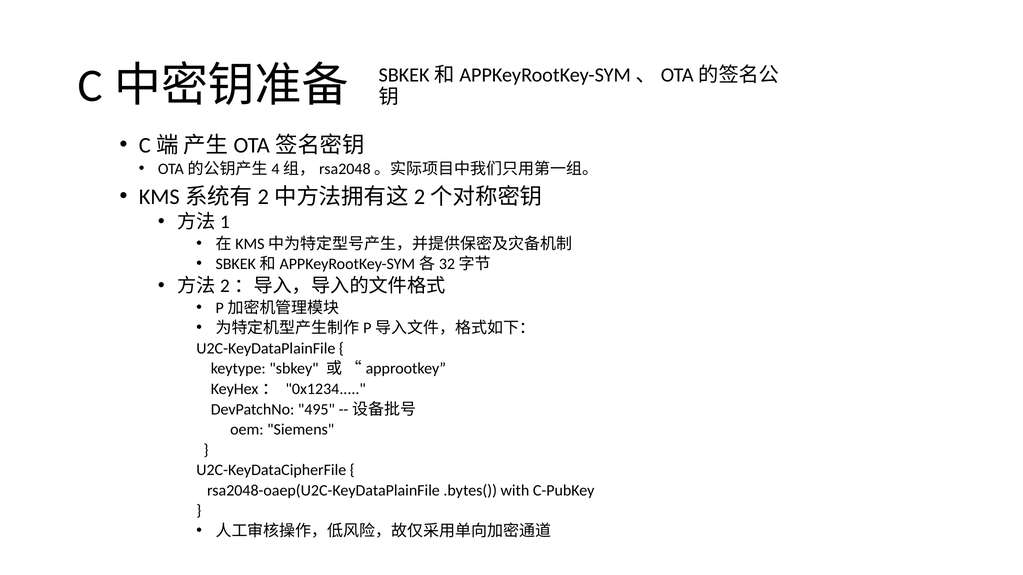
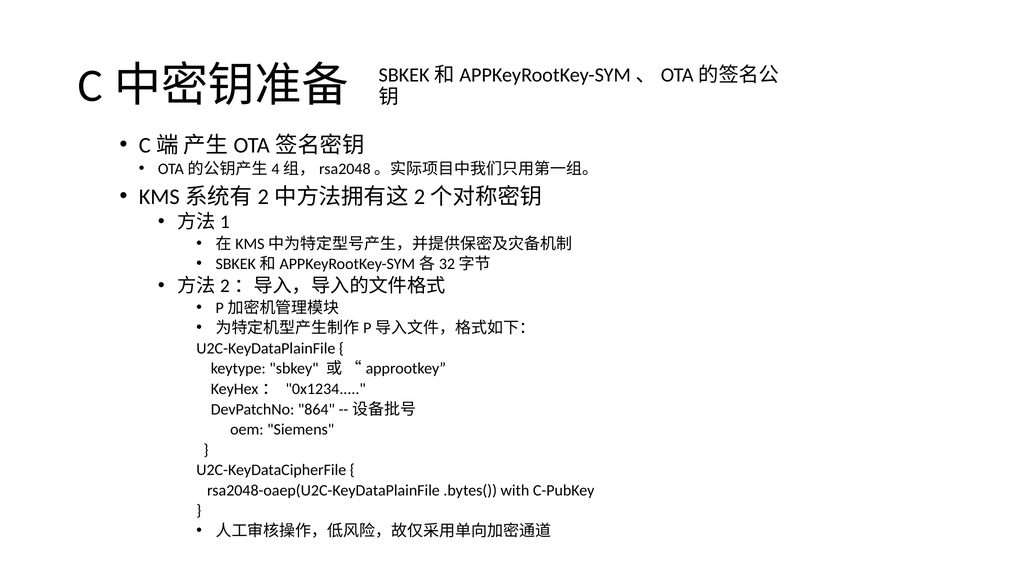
495: 495 -> 864 (316, 410)
